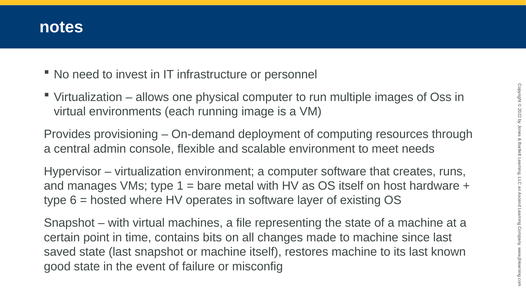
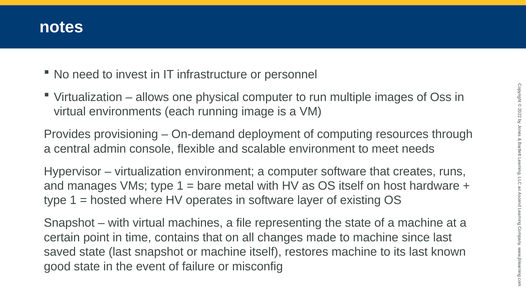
6: 6 -> 1 (73, 200)
contains bits: bits -> that (212, 237)
